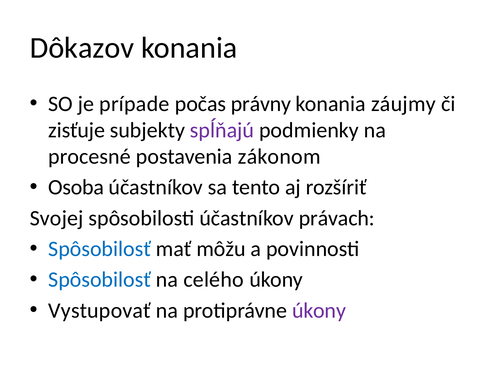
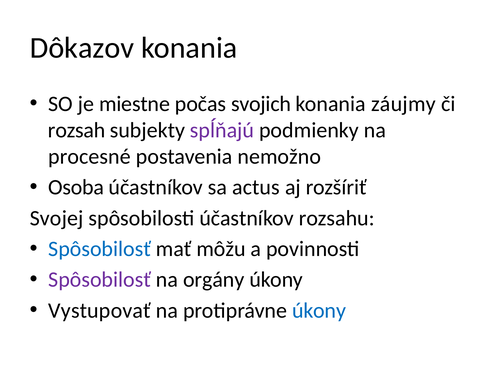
prípade: prípade -> miestne (135, 104)
právny: právny -> svojich (261, 104)
zisťuje: zisťuje -> rozsah (77, 130)
zákonom: zákonom -> nemožno (279, 157)
tento: tento -> actus (256, 187)
právach: právach -> rozsahu (337, 218)
Spôsobilosť colour: blue -> purple (100, 280)
celého: celého -> orgány (214, 280)
úkony colour: purple -> blue (319, 311)
